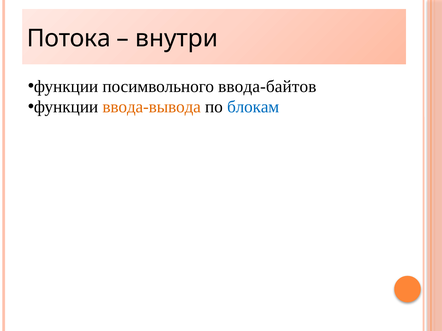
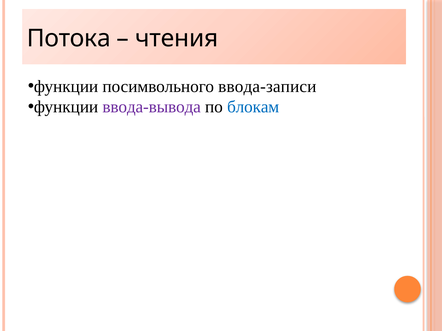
внутри: внутри -> чтения (177, 38)
ввода-байтов: ввода-байтов -> ввода-записи (267, 87)
ввода-вывода colour: orange -> purple (152, 107)
